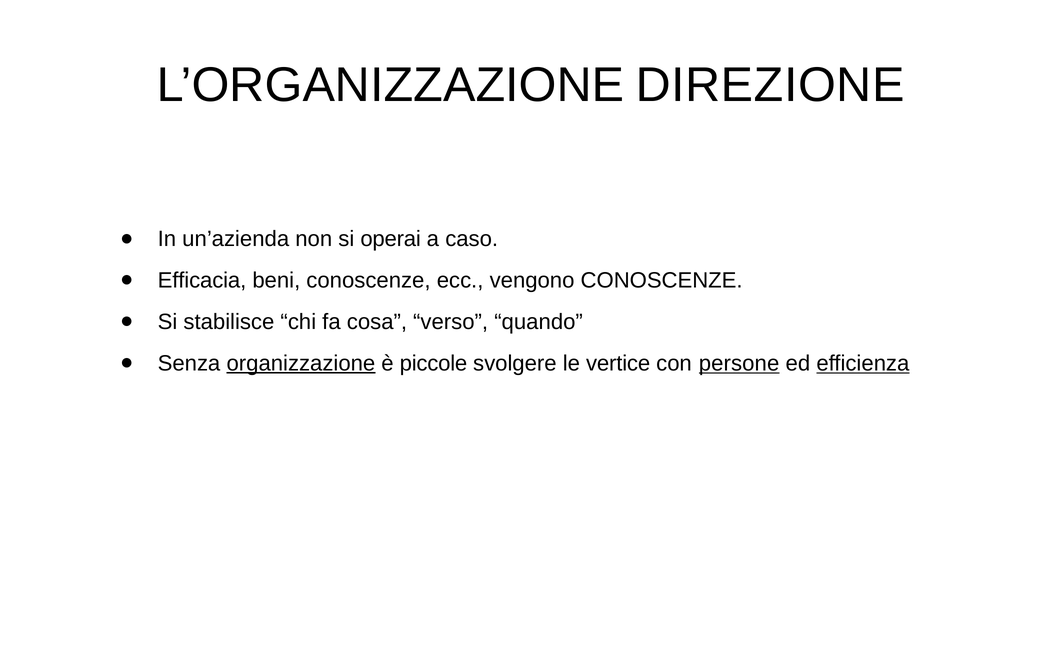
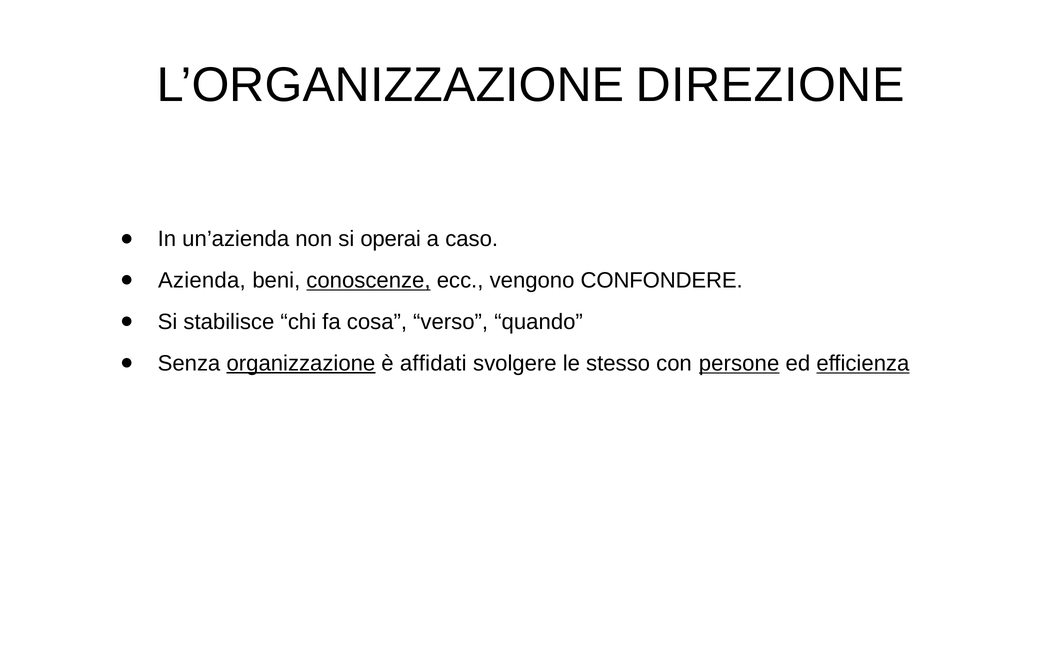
Efficacia: Efficacia -> Azienda (202, 280)
conoscenze underline: none -> present (368, 280)
vengono CONOSCENZE: CONOSCENZE -> CONFONDERE (662, 280)
piccole: piccole -> affidati (433, 363)
vertice: vertice -> stesso (618, 363)
